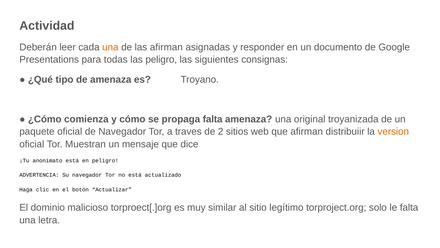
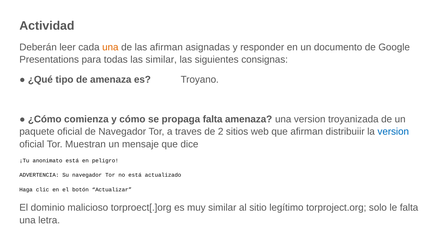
las peligro: peligro -> similar (161, 60)
una original: original -> version (310, 119)
version colour: orange -> blue (393, 131)
